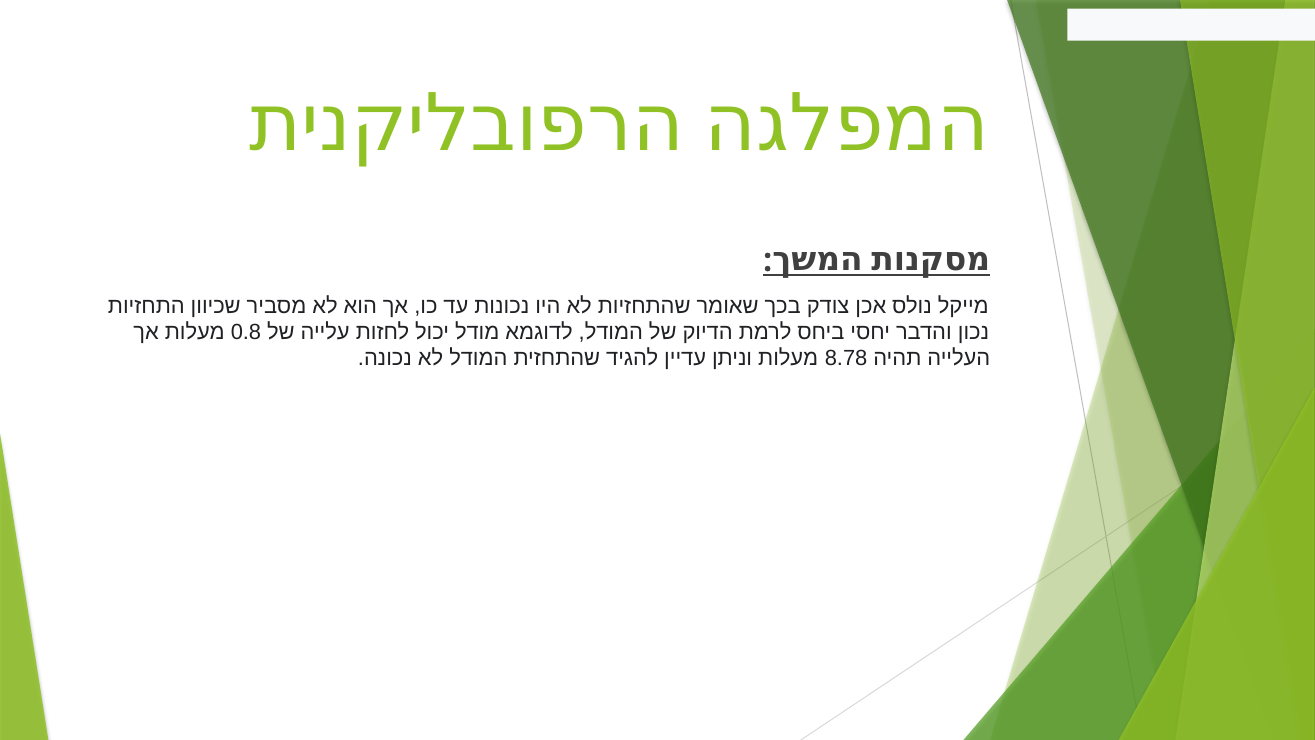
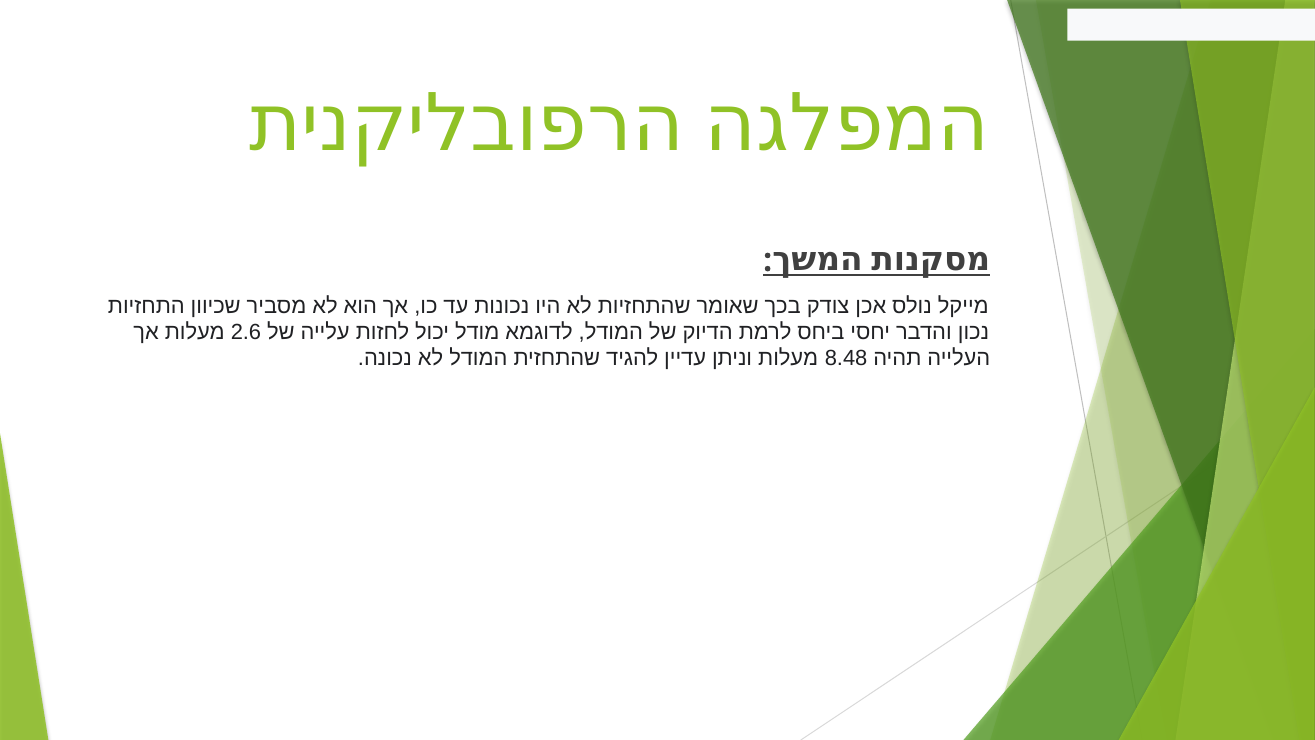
0.8: 0.8 -> 2.6 (246, 332)
8.78: 8.78 -> 8.48 (846, 358)
